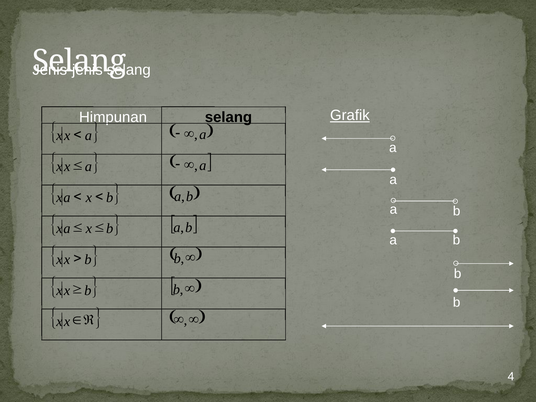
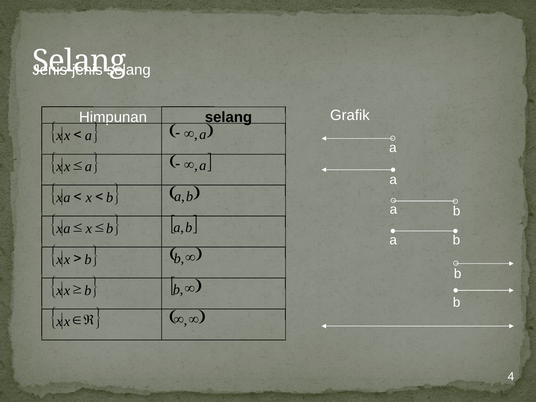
Grafik underline: present -> none (350, 115)
